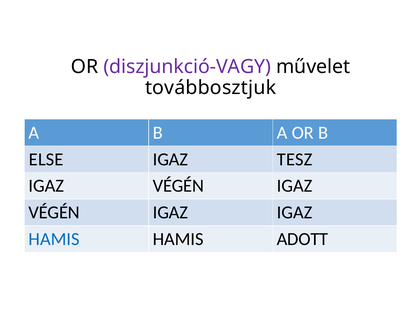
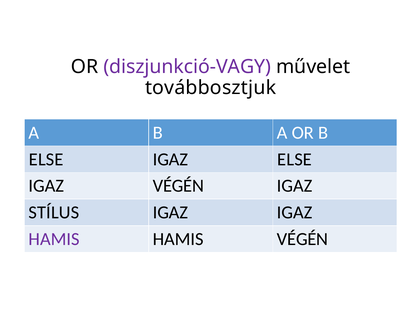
IGAZ TESZ: TESZ -> ELSE (295, 160)
VÉGÉN: VÉGÉN -> STÍLUS (54, 213)
HAMIS colour: blue -> purple (54, 240)
HAMIS ADOTT: ADOTT -> VÉGÉN (303, 240)
